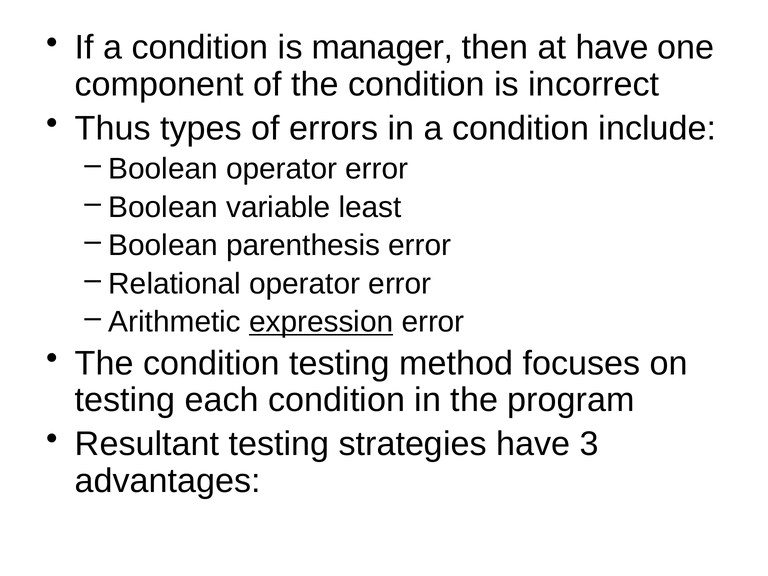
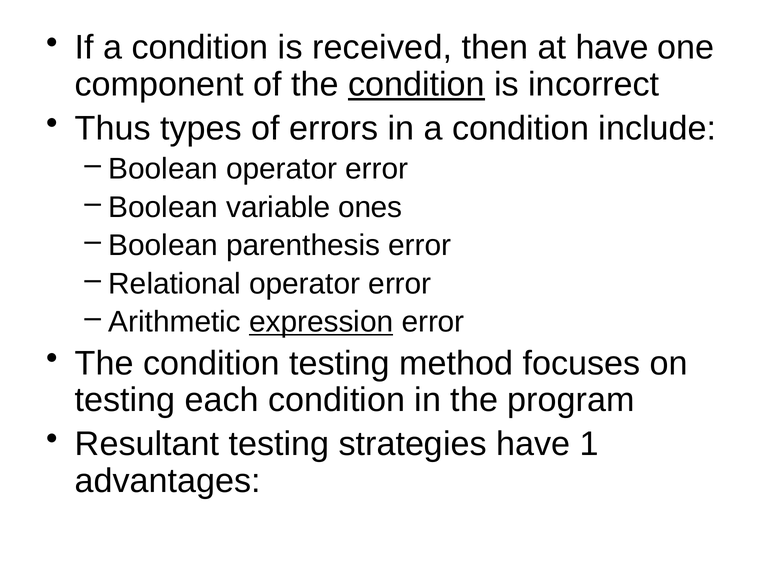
manager: manager -> received (382, 48)
condition underline: none -> present (416, 85)
least: least -> ones (370, 207)
3: 3 -> 1 (589, 444)
